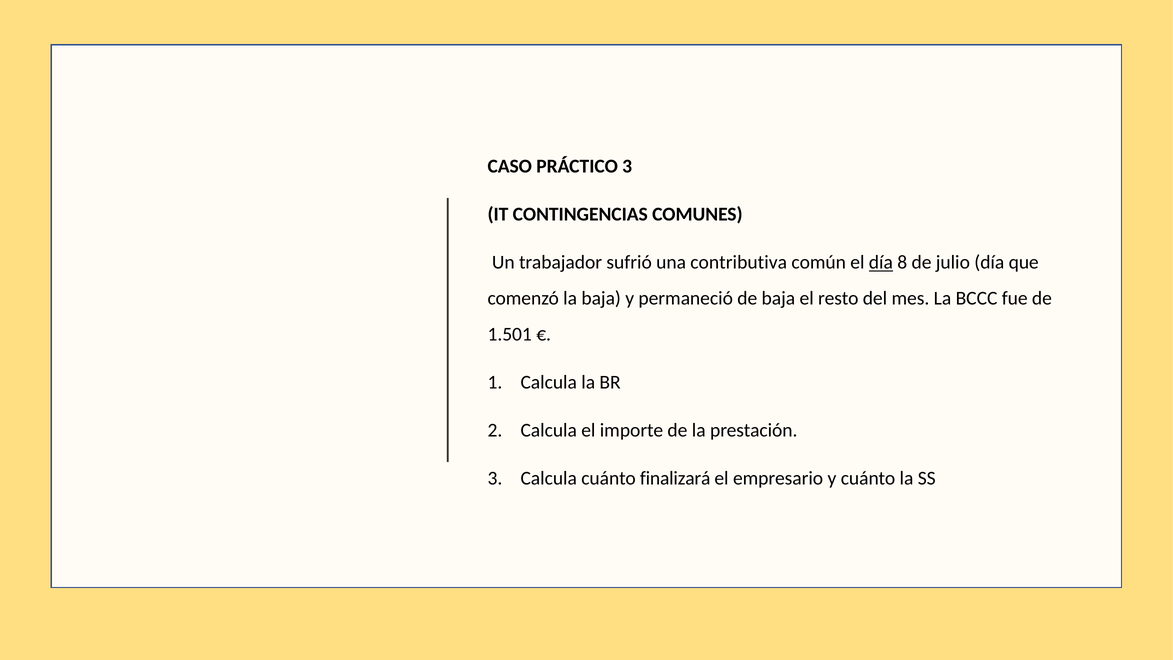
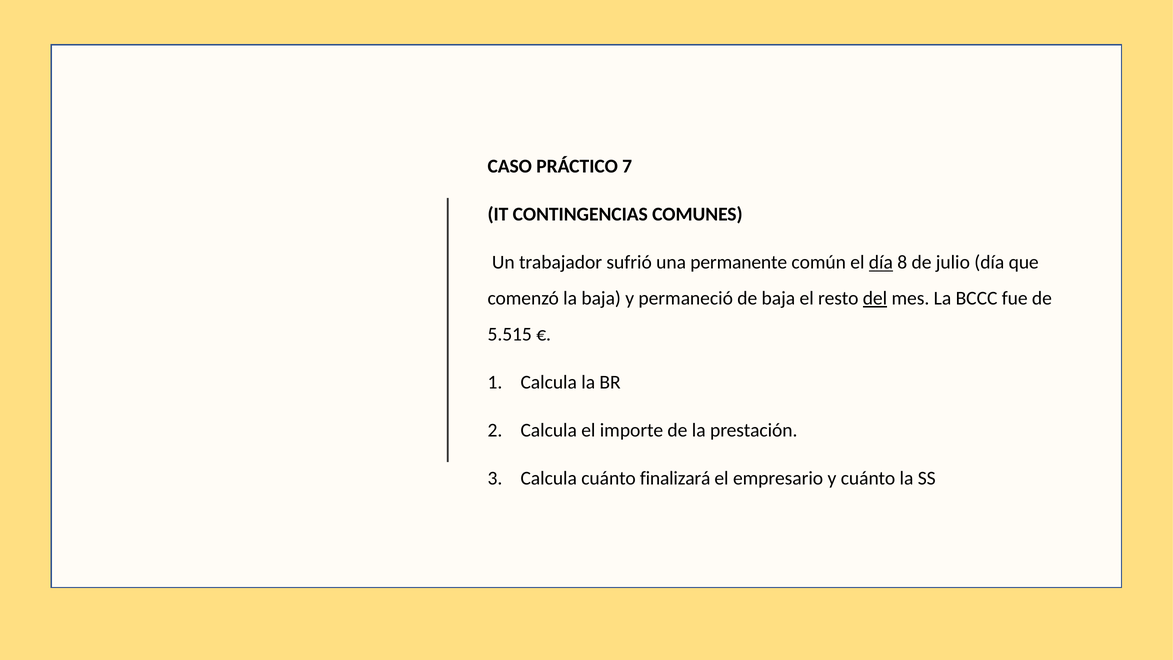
PRÁCTICO 3: 3 -> 7 (627, 166)
contributiva: contributiva -> permanente (739, 262)
del underline: none -> present (875, 298)
1.501: 1.501 -> 5.515 (510, 334)
